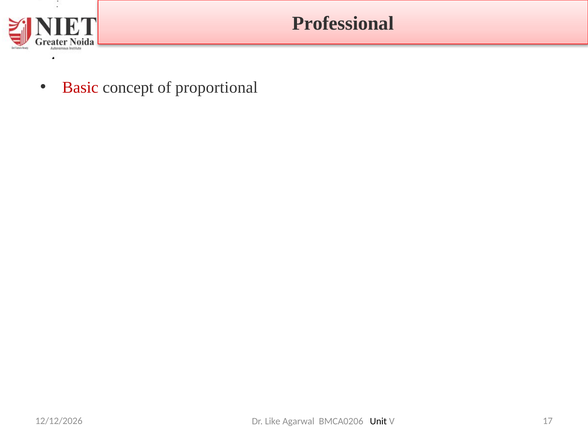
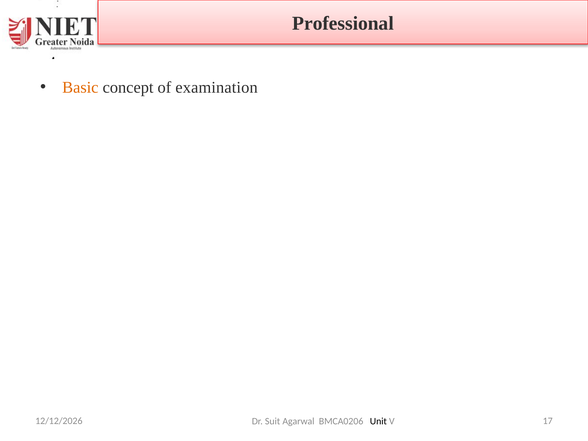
Basic colour: red -> orange (80, 87)
proportional: proportional -> examination (217, 87)
Like: Like -> Suit (273, 421)
